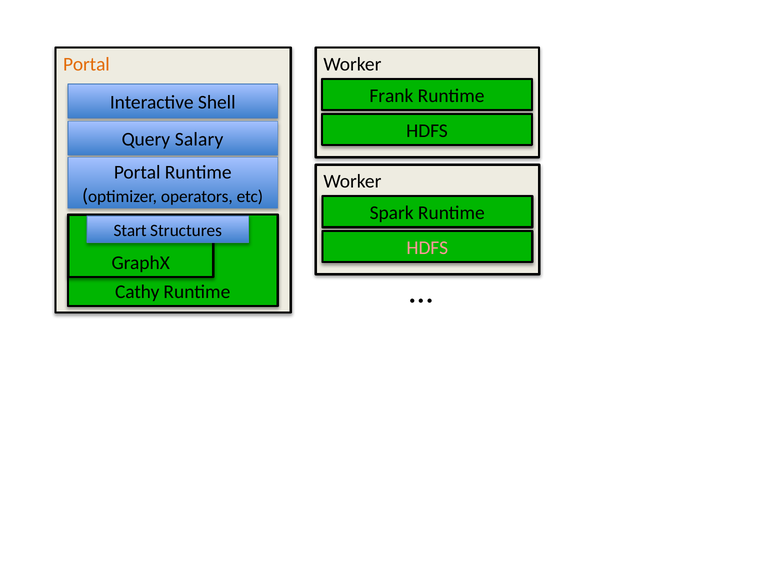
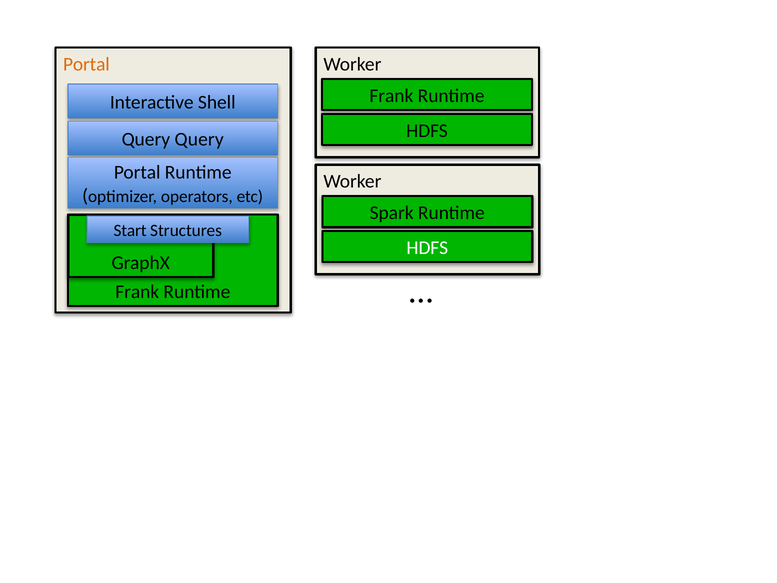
Query Salary: Salary -> Query (199, 139)
HDFS colour: pink -> white (427, 248)
Cathy: Cathy -> Frank (137, 292)
